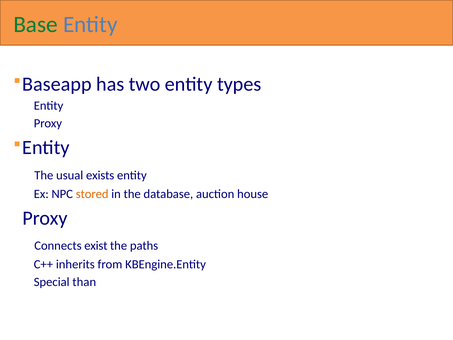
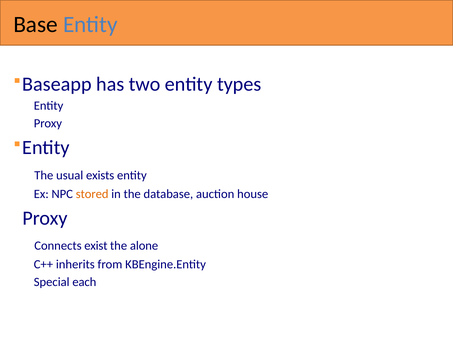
Base colour: green -> black (36, 24)
paths: paths -> alone (144, 246)
than: than -> each (84, 282)
